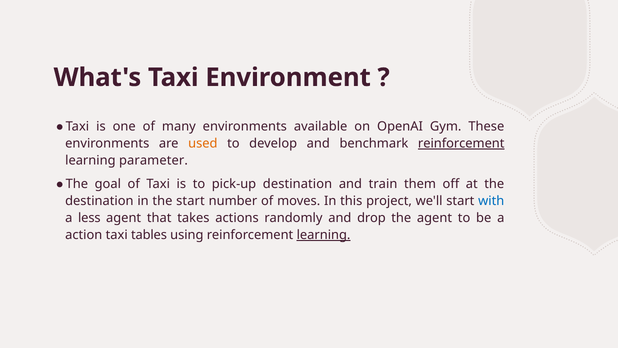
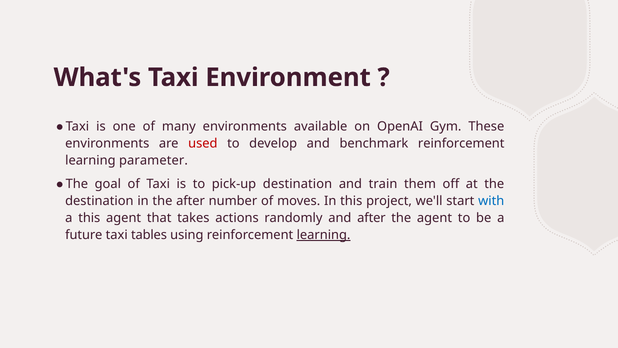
used colour: orange -> red (203, 143)
reinforcement underline: present -> none (461, 143)
the start: start -> after (191, 201)
a less: less -> this (89, 218)
and drop: drop -> after (371, 218)
action: action -> future (84, 235)
